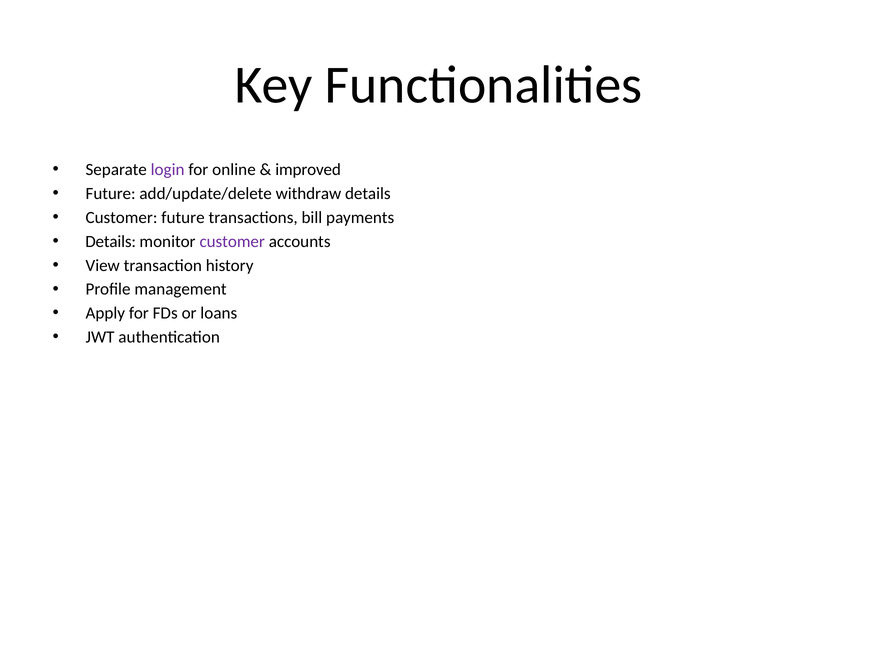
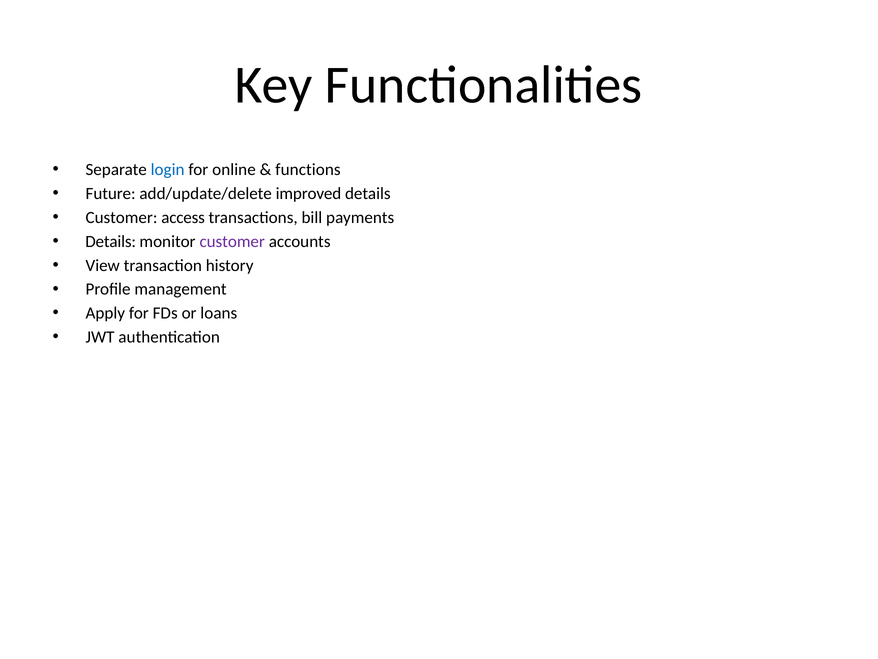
login colour: purple -> blue (168, 169)
improved: improved -> functions (308, 169)
withdraw: withdraw -> improved (308, 193)
Customer future: future -> access (183, 217)
